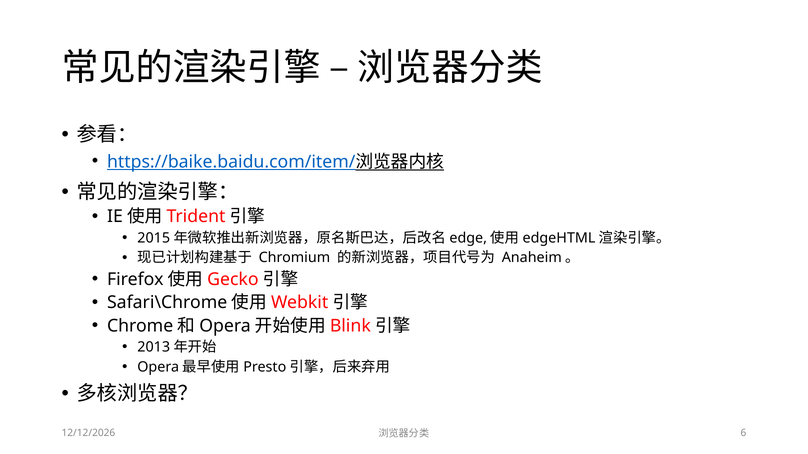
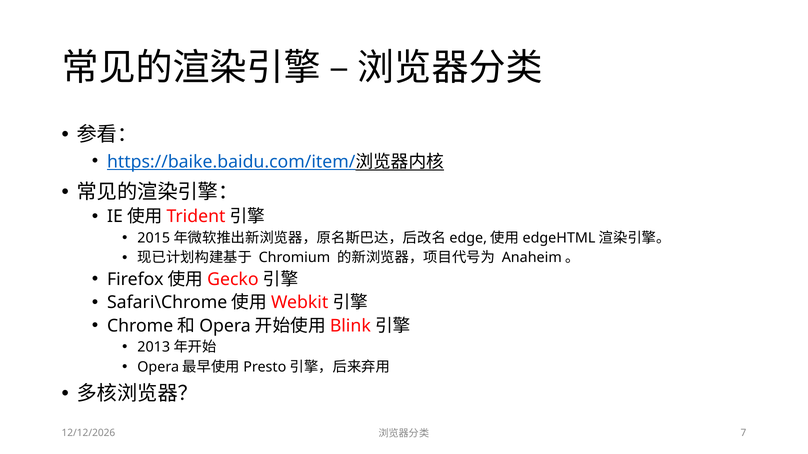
6: 6 -> 7 (744, 433)
